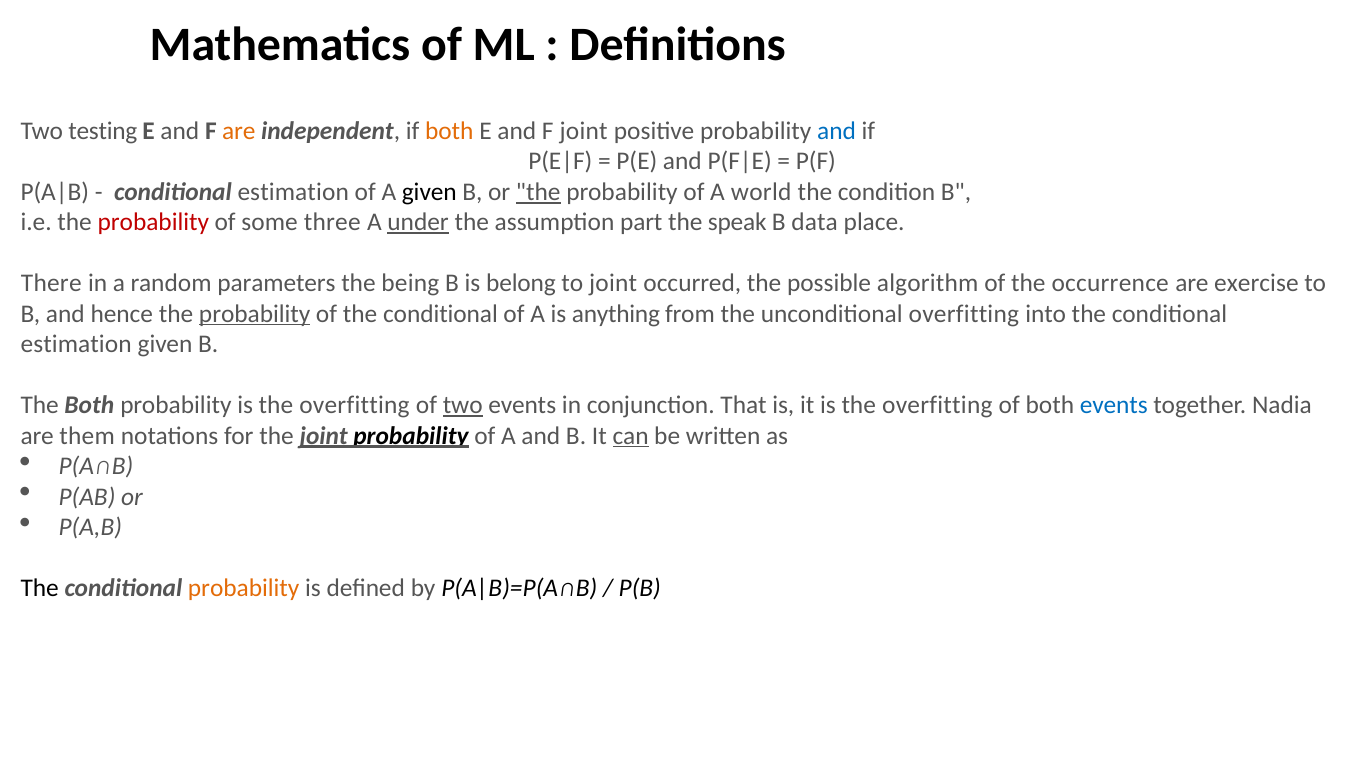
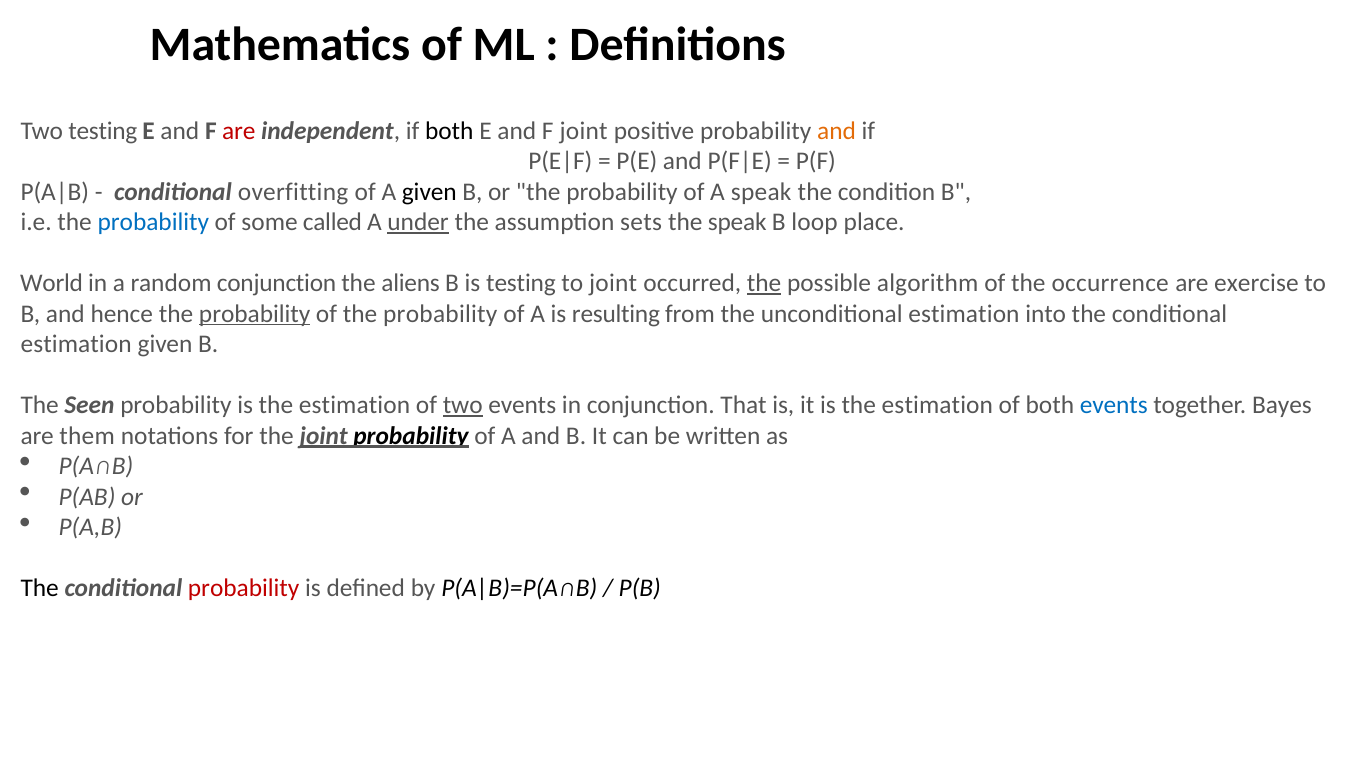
are colour: orange -> red (239, 131)
both colour: orange -> black (449, 131)
and colour: blue -> orange (837, 131)
estimation: estimation -> overfitting (293, 192)
the underline: present -> none (538, 192)
A world: world -> speak (761, 192)
probability colour: red -> blue (153, 222)
three: three -> called (332, 222)
part: part -> sets (641, 222)
data: data -> loop (815, 222)
There: There -> World (52, 283)
random parameters: parameters -> conjunction (277, 283)
being: being -> aliens (411, 283)
is belong: belong -> testing (521, 283)
the underline: none -> present (764, 283)
of the conditional: conditional -> probability (440, 314)
anything: anything -> resulting (616, 314)
unconditional overfitting: overfitting -> estimation (964, 314)
The Both: Both -> Seen (89, 405)
probability is the overfitting: overfitting -> estimation (355, 405)
it is the overfitting: overfitting -> estimation (937, 405)
Nadia: Nadia -> Bayes (1282, 405)
can underline: present -> none (631, 435)
probability colour: orange -> red (244, 588)
